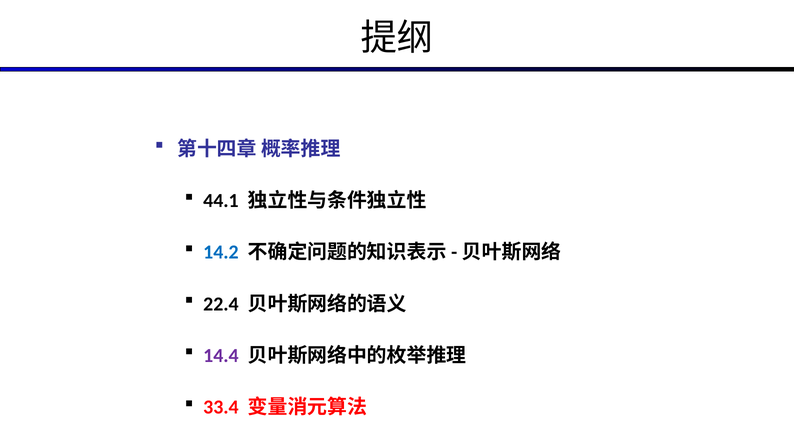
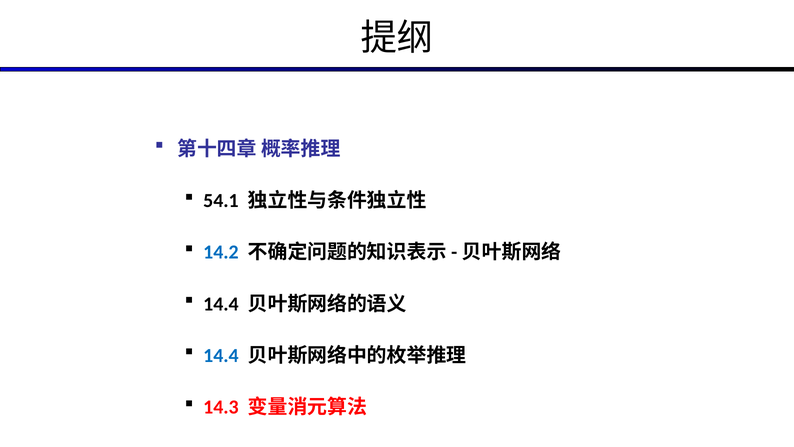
44.1: 44.1 -> 54.1 (221, 201)
22.4: 22.4 -> 14.4 (221, 304)
14.4 colour: purple -> blue (221, 355)
33.4: 33.4 -> 14.3 (221, 407)
